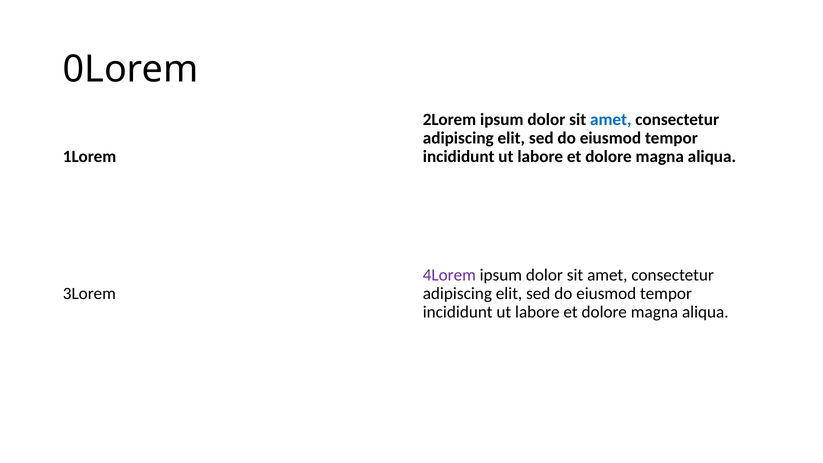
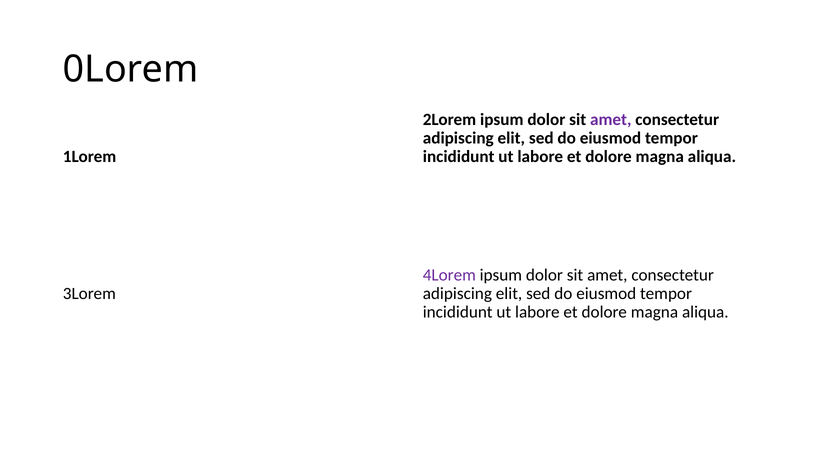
amet colour: blue -> purple (611, 120)
